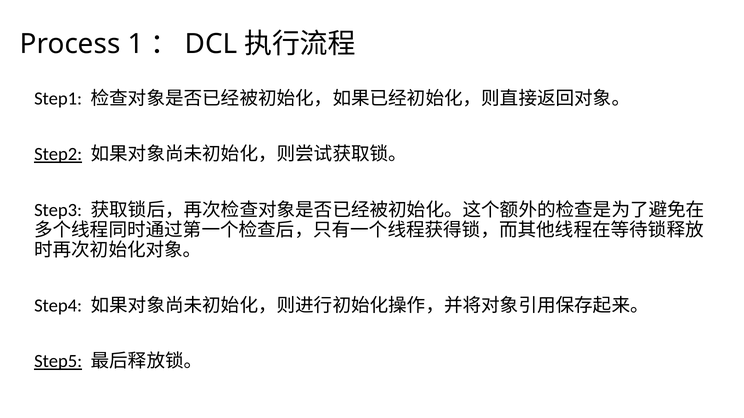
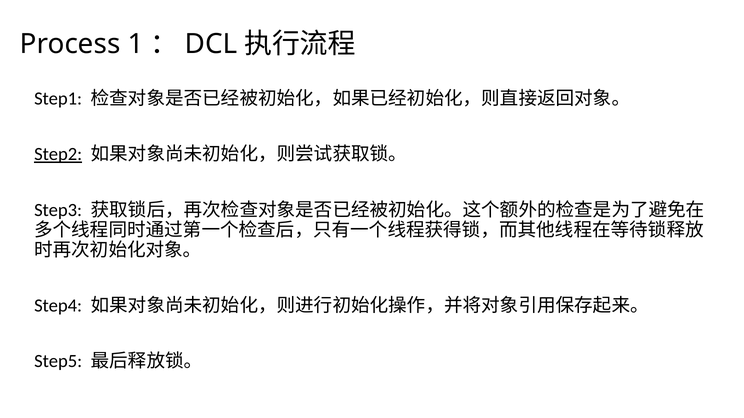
Step5 underline: present -> none (58, 362)
